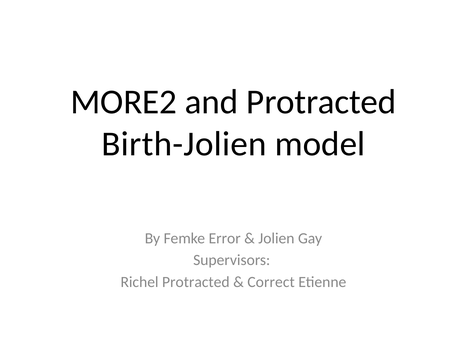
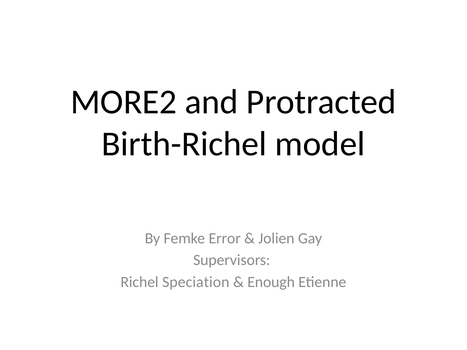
Birth-Jolien: Birth-Jolien -> Birth-Richel (184, 144)
Richel Protracted: Protracted -> Speciation (196, 282)
Correct: Correct -> Enough (271, 282)
